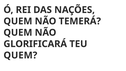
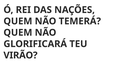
QUEM: QUEM -> VIRÃO (20, 55)
